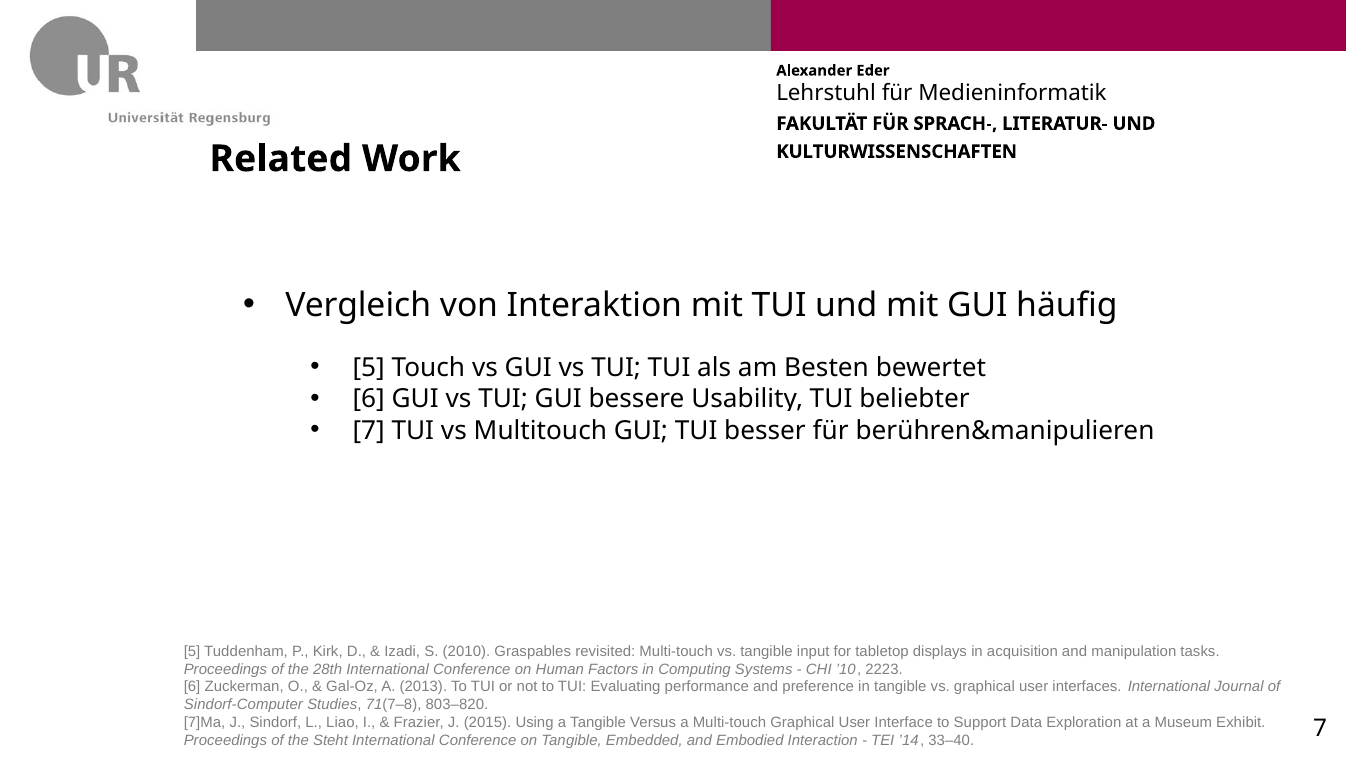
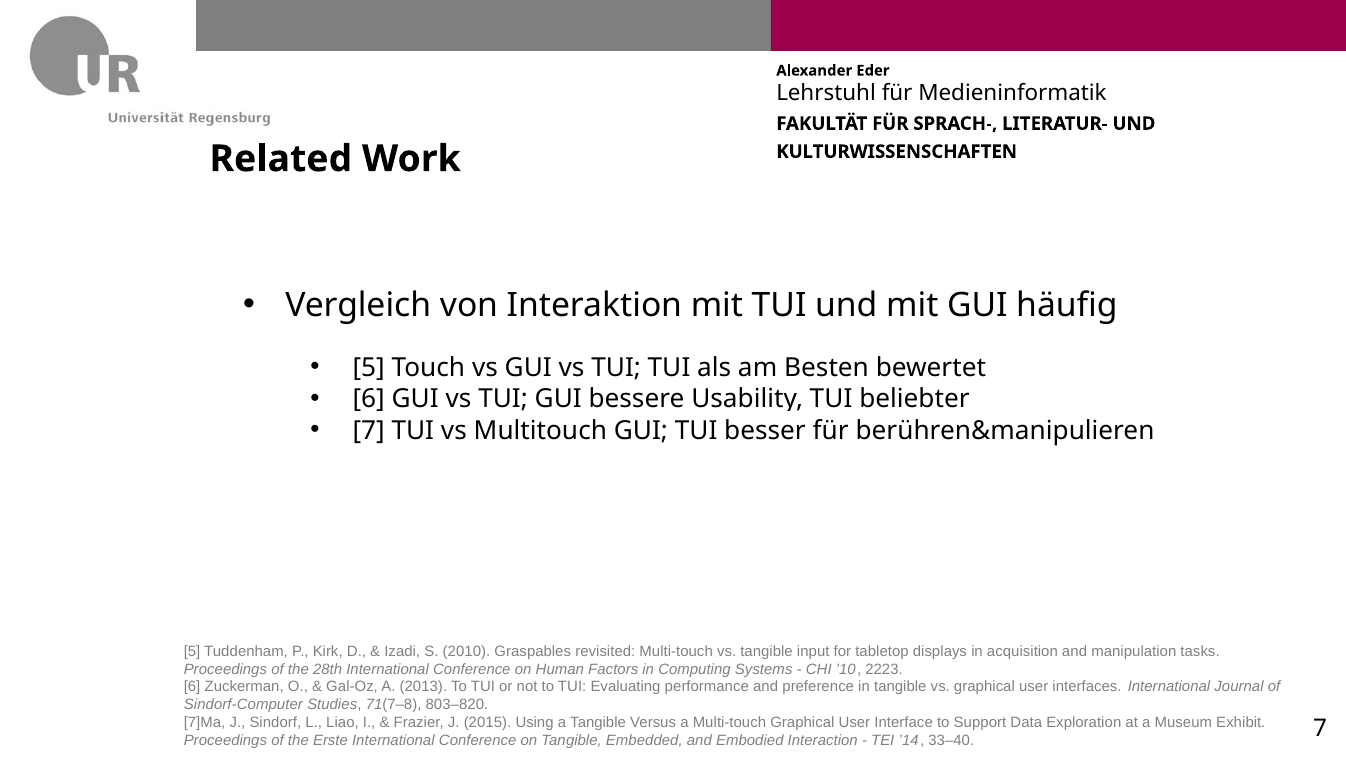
Steht: Steht -> Erste (330, 741)
